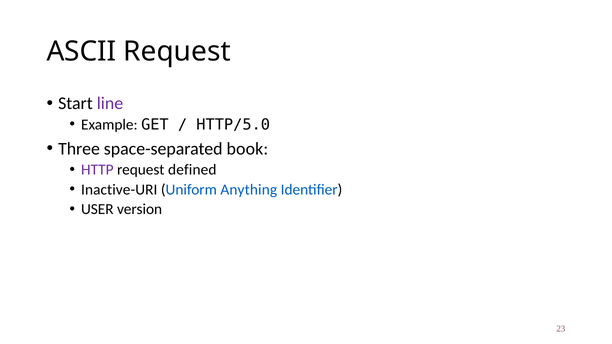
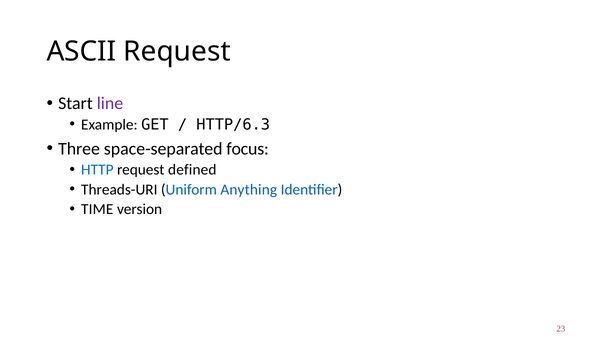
HTTP/5.0: HTTP/5.0 -> HTTP/6.3 (233, 125)
book: book -> focus (248, 149)
HTTP colour: purple -> blue (97, 170)
Inactive-URI: Inactive-URI -> Threads-URI (119, 190)
USER: USER -> TIME (97, 209)
